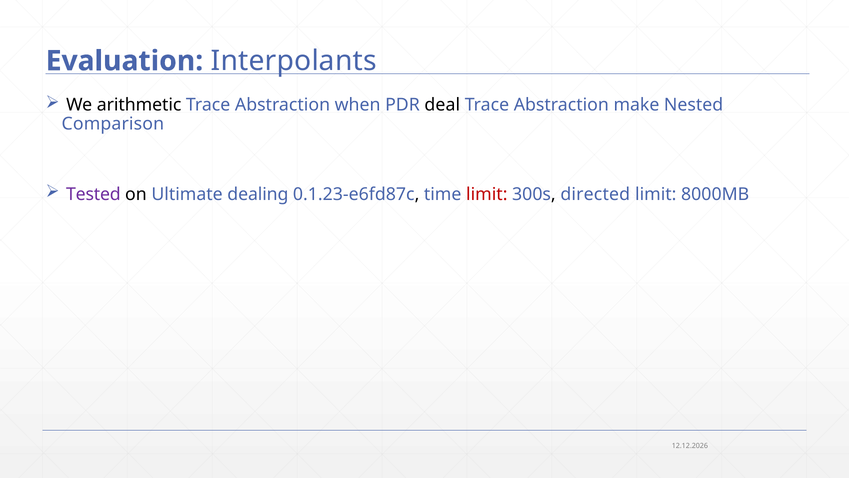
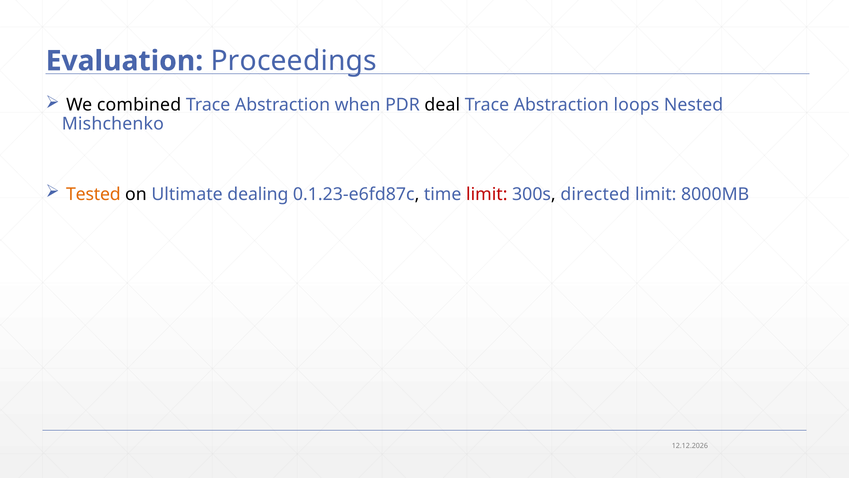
Interpolants: Interpolants -> Proceedings (294, 61)
arithmetic: arithmetic -> combined (139, 105)
make: make -> loops (636, 105)
Comparison: Comparison -> Mishchenko (113, 124)
Tested colour: purple -> orange (93, 194)
